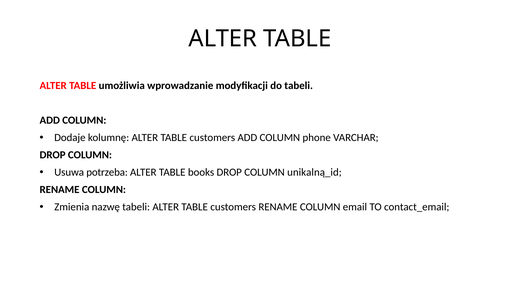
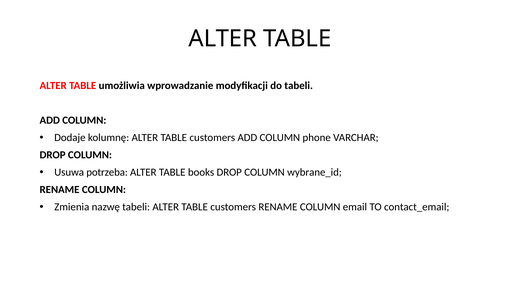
unikalną_id: unikalną_id -> wybrane_id (314, 173)
